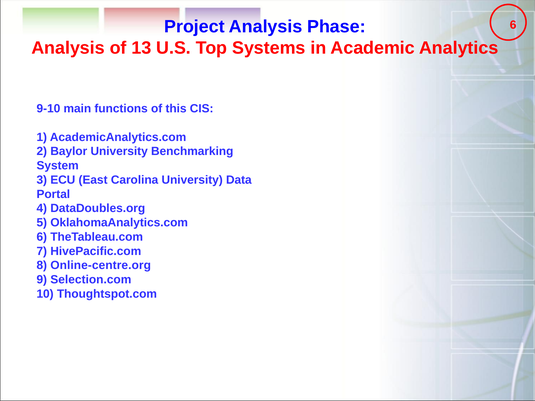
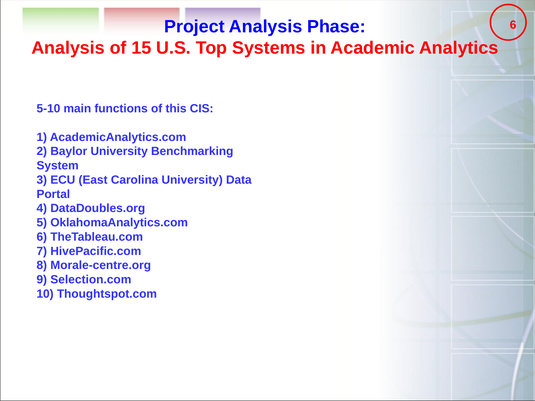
13: 13 -> 15 (141, 48)
9-10: 9-10 -> 5-10 (48, 109)
Online-centre.org: Online-centre.org -> Morale-centre.org (101, 266)
